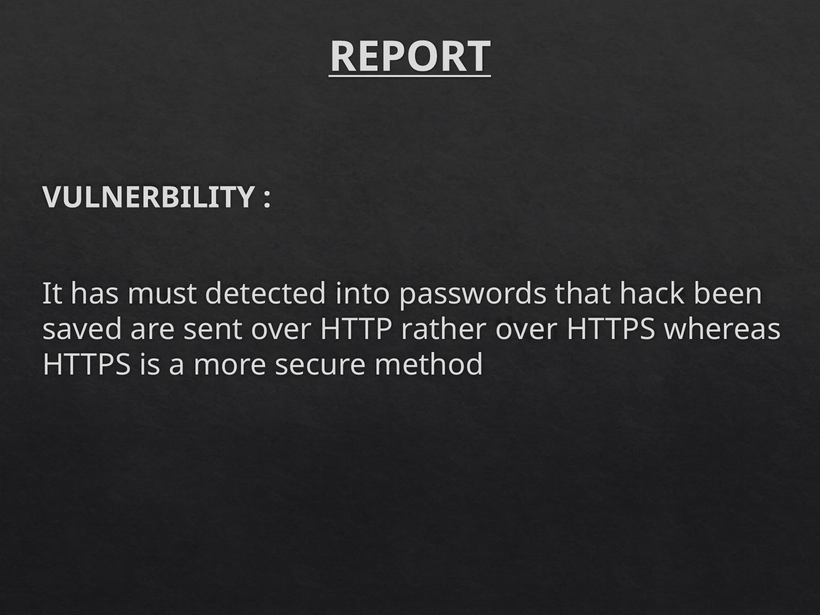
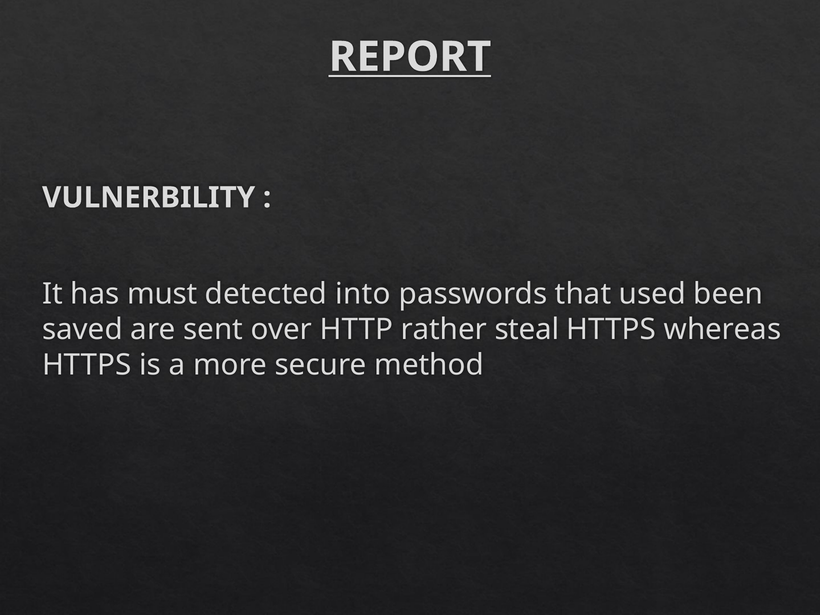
hack: hack -> used (652, 294)
rather over: over -> steal (527, 330)
